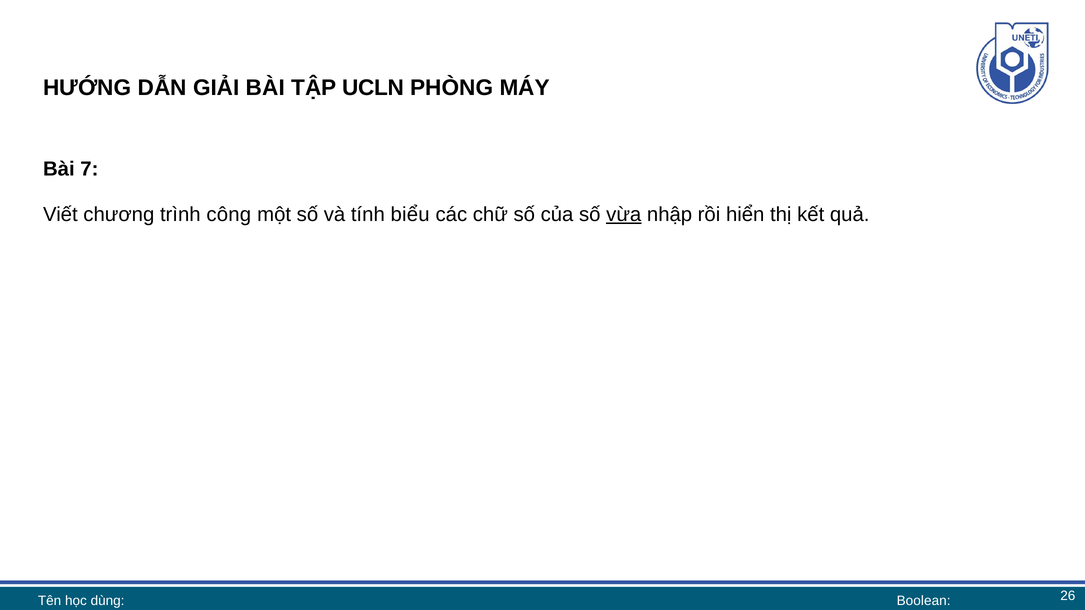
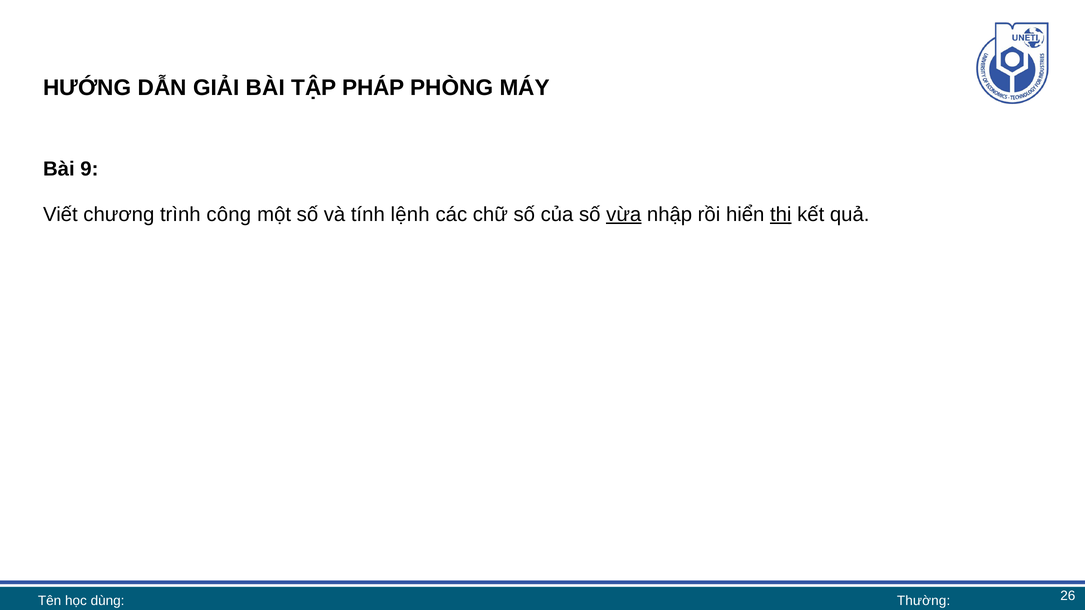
UCLN: UCLN -> PHÁP (373, 88)
7: 7 -> 9 (89, 169)
biểu: biểu -> lệnh (410, 215)
thị underline: none -> present (781, 215)
Boolean: Boolean -> Thường (924, 601)
